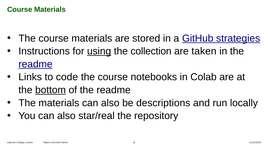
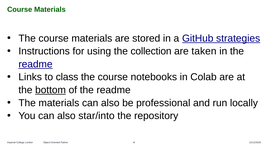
using underline: present -> none (99, 51)
code: code -> class (67, 77)
descriptions: descriptions -> professional (163, 103)
star/real: star/real -> star/into (96, 116)
